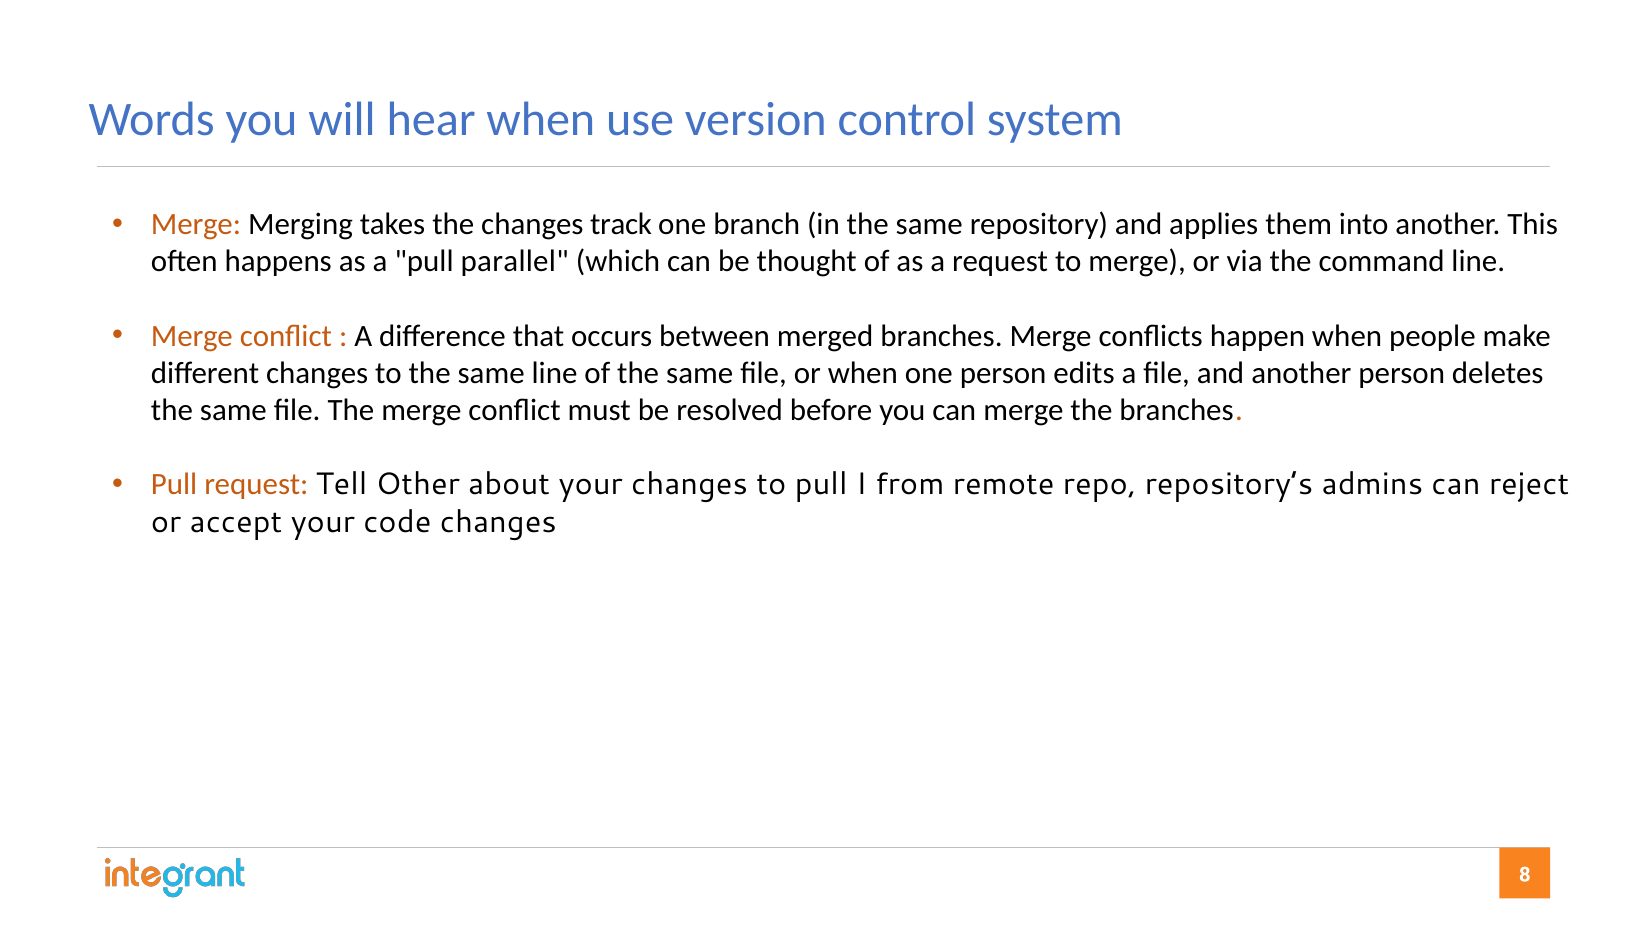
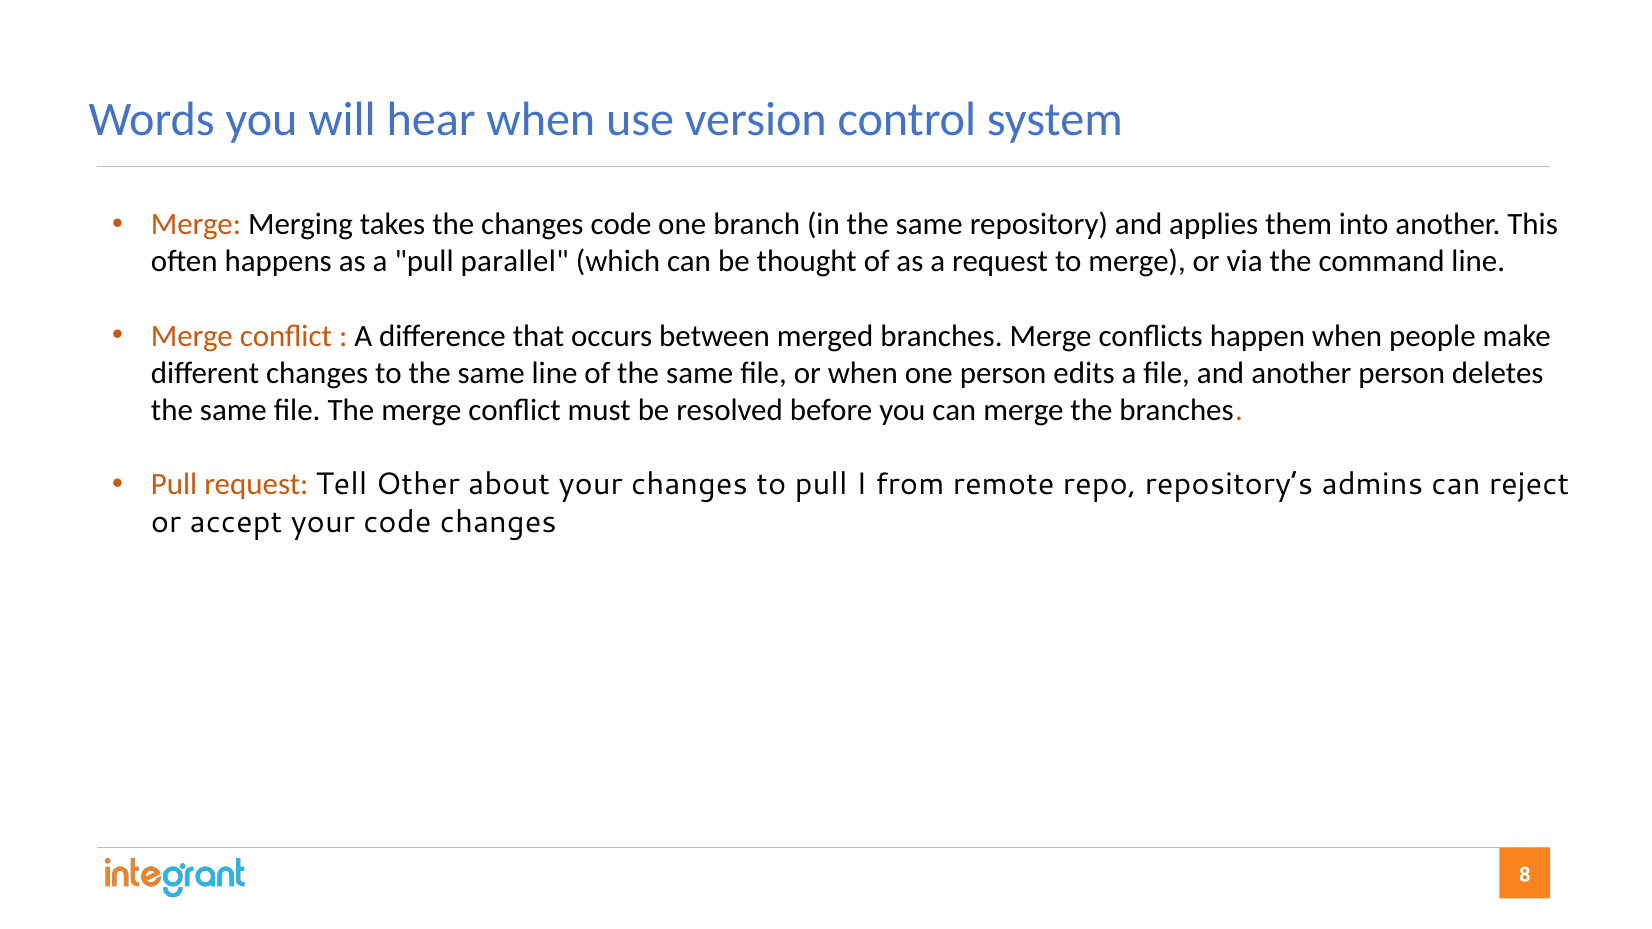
changes track: track -> code (621, 225)
